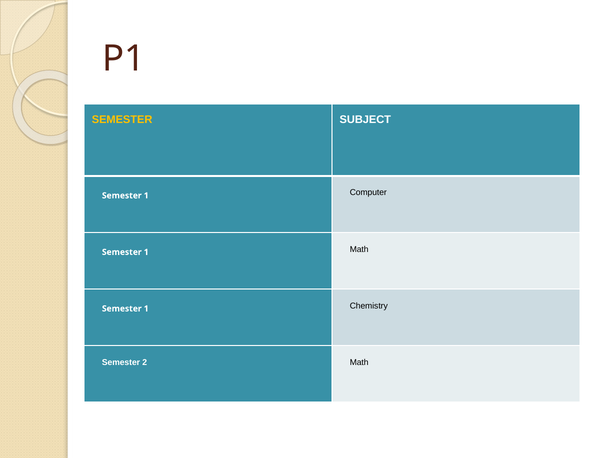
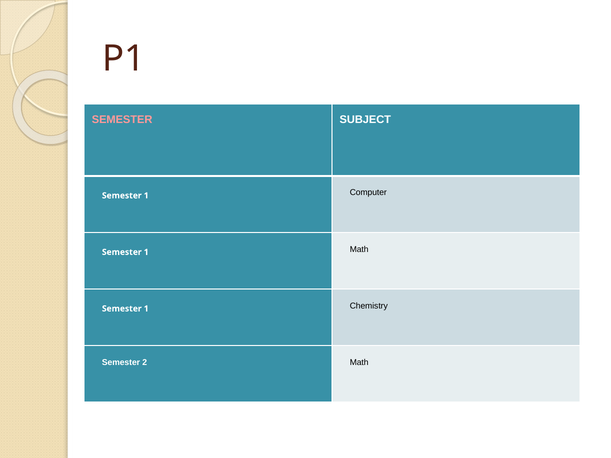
SEMESTER colour: yellow -> pink (122, 120)
